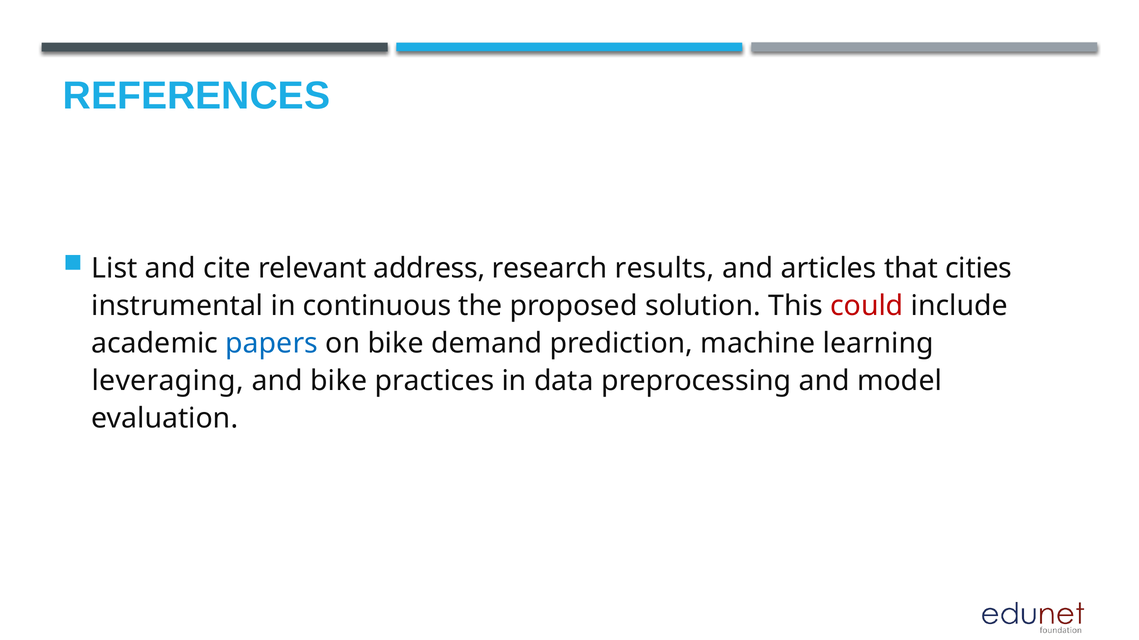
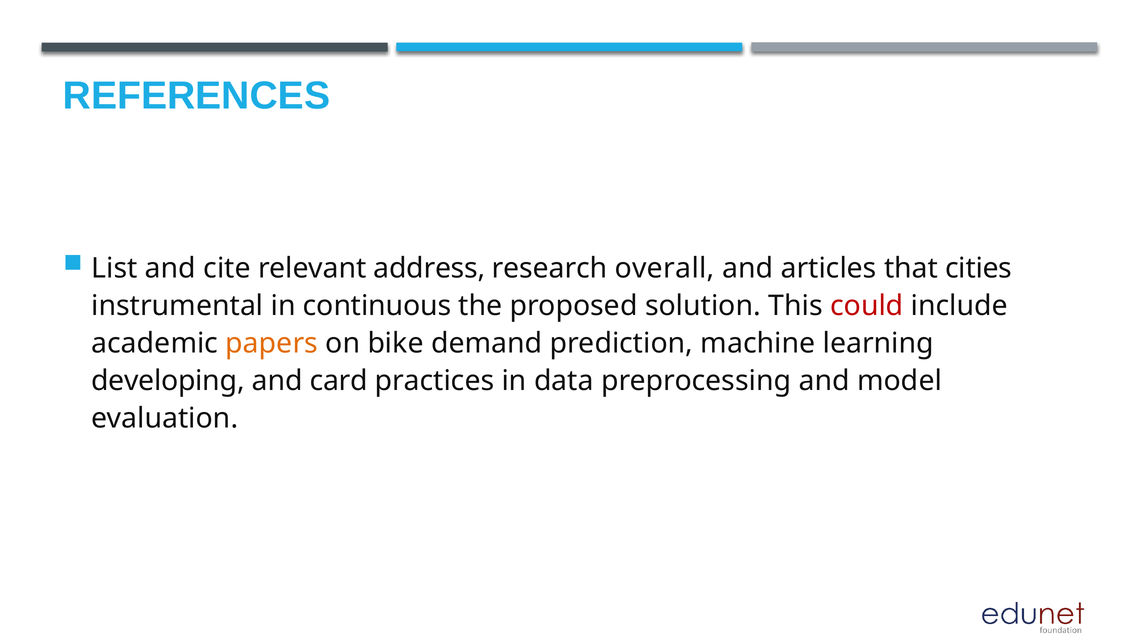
results: results -> overall (665, 268)
papers colour: blue -> orange (272, 344)
leveraging: leveraging -> developing (168, 381)
and bike: bike -> card (339, 381)
